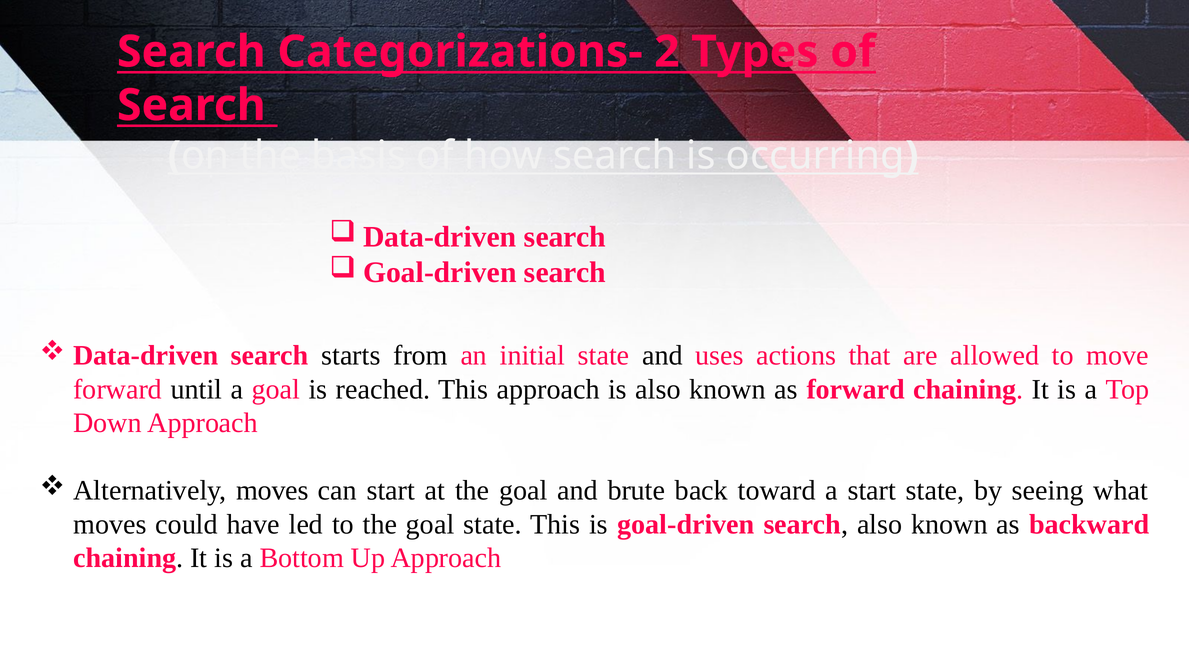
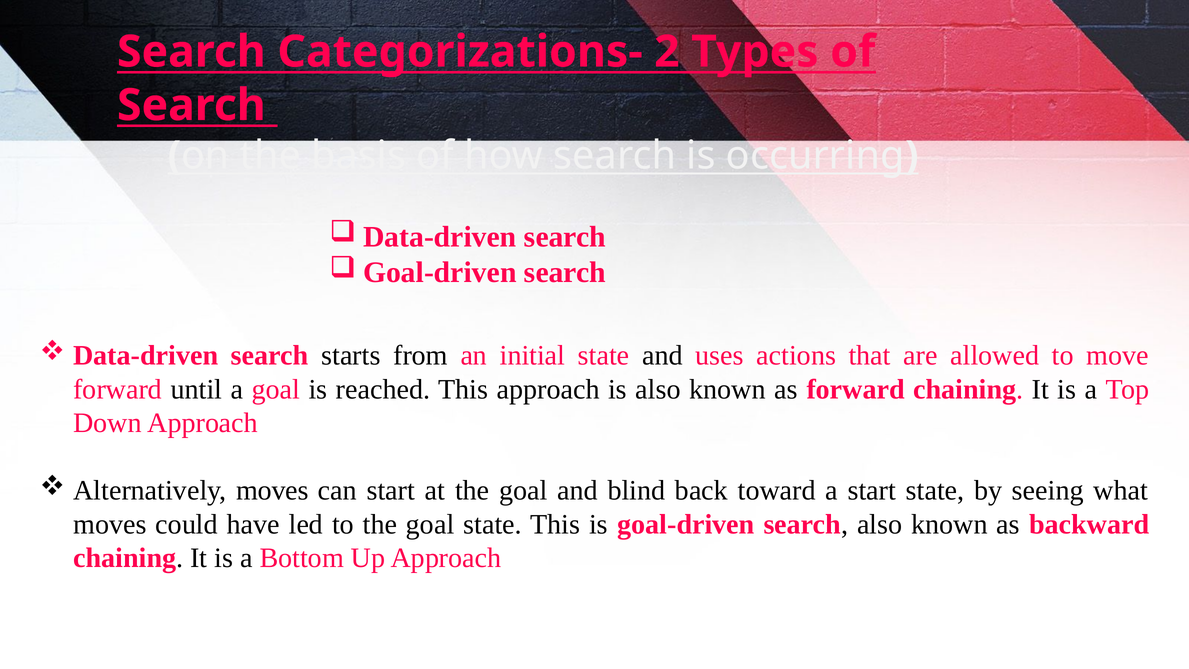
brute: brute -> blind (636, 490)
